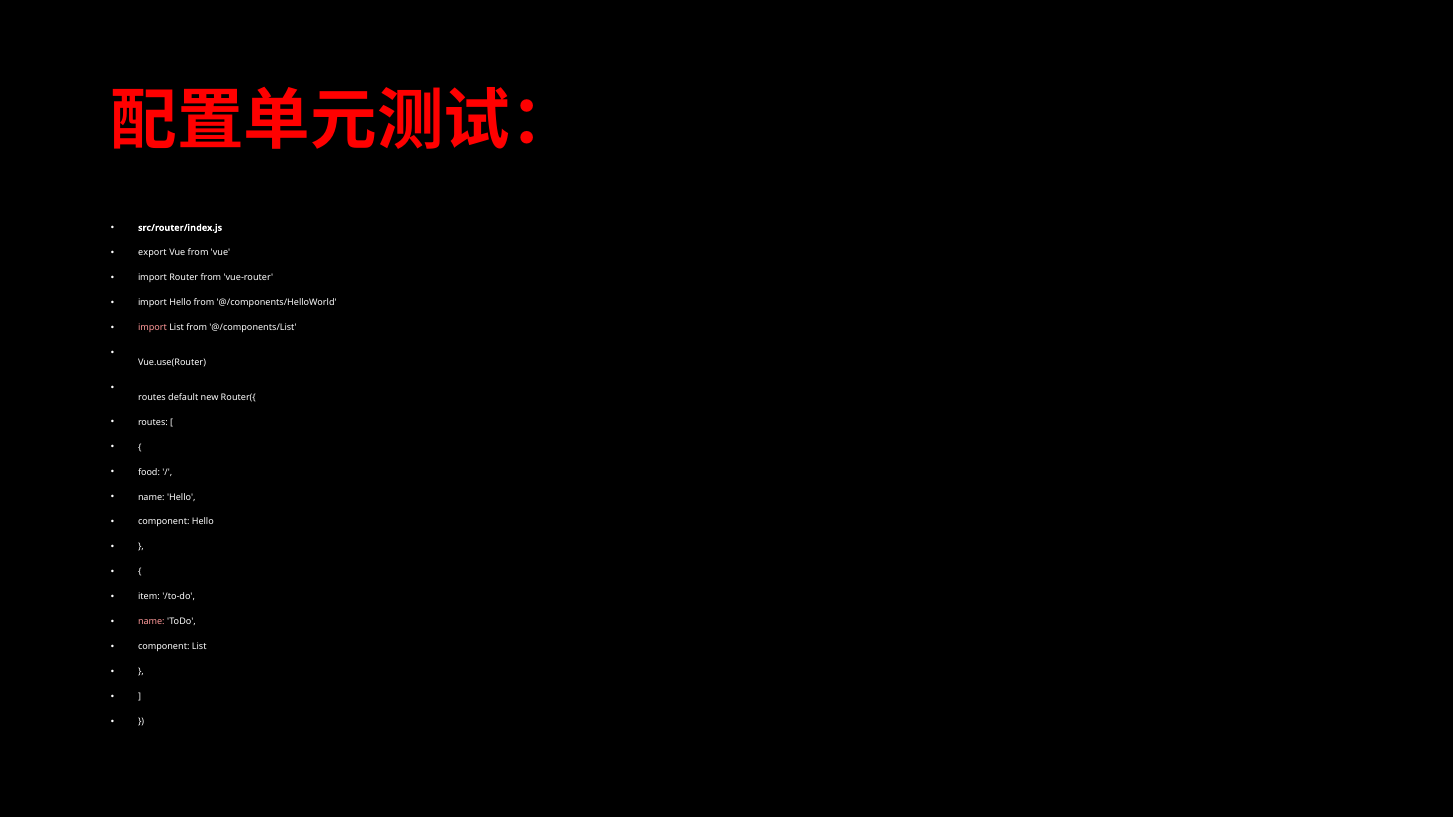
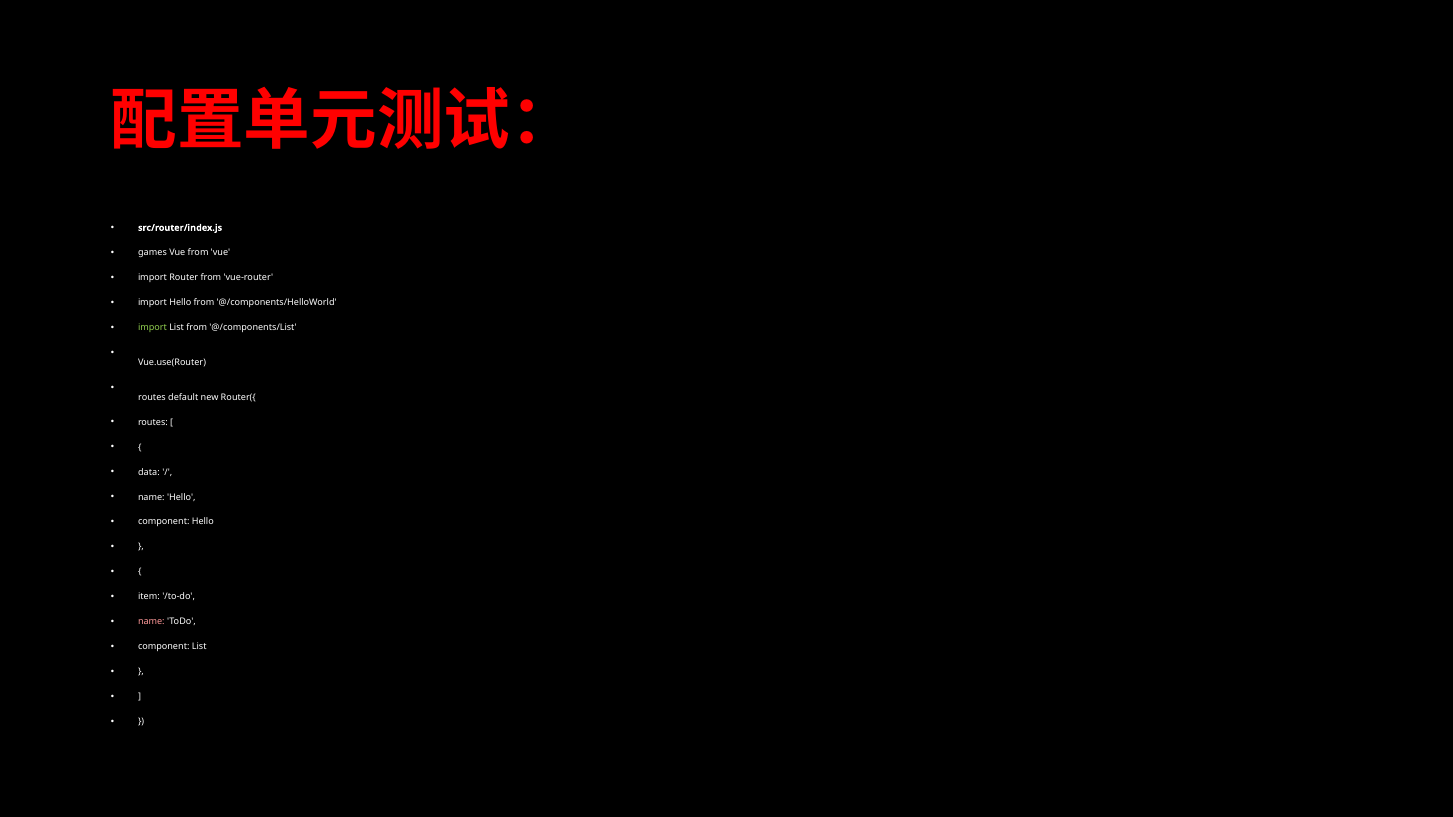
export: export -> games (152, 253)
import colour: pink -> light green (152, 328)
food: food -> data (149, 472)
